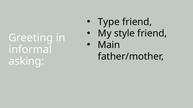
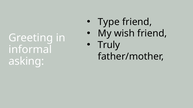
style: style -> wish (124, 34)
Main: Main -> Truly (109, 45)
